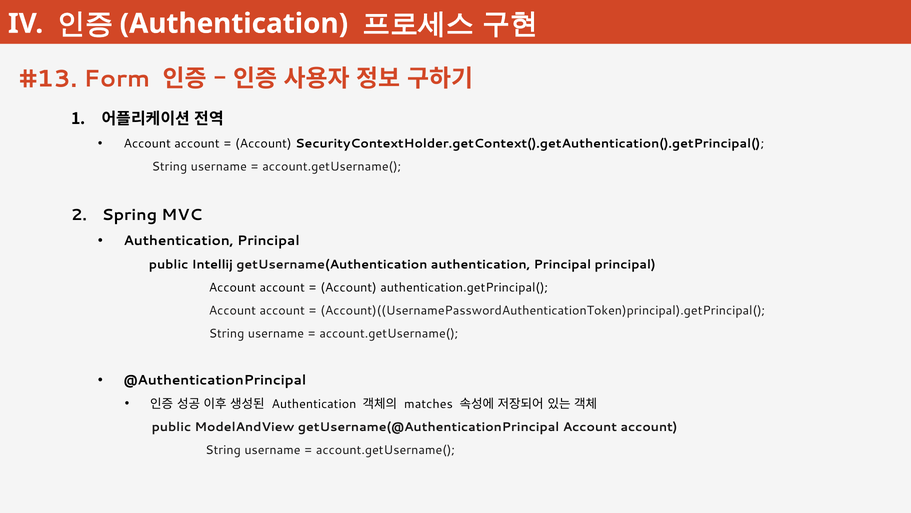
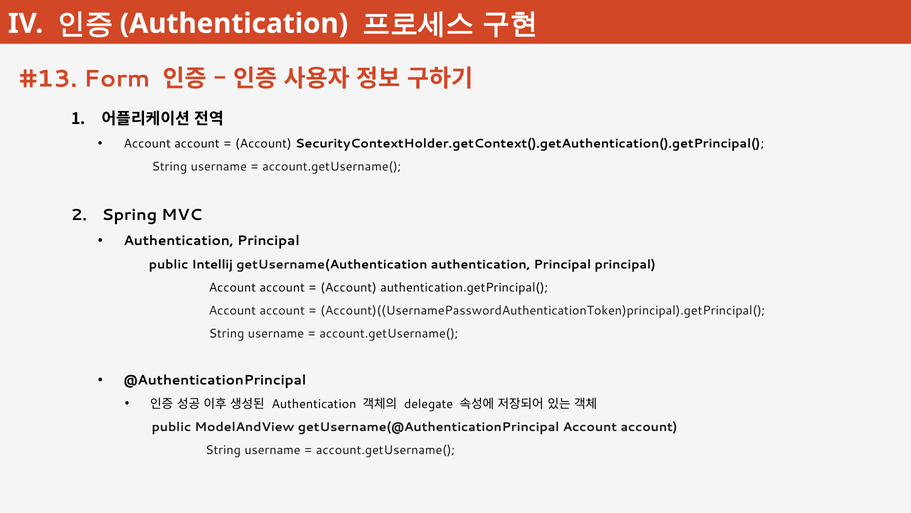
matches: matches -> delegate (429, 404)
